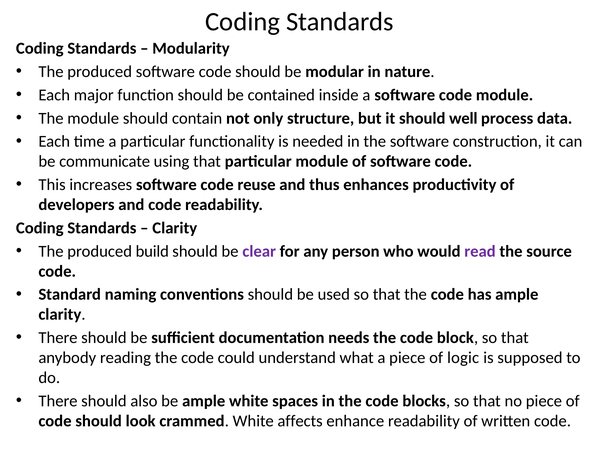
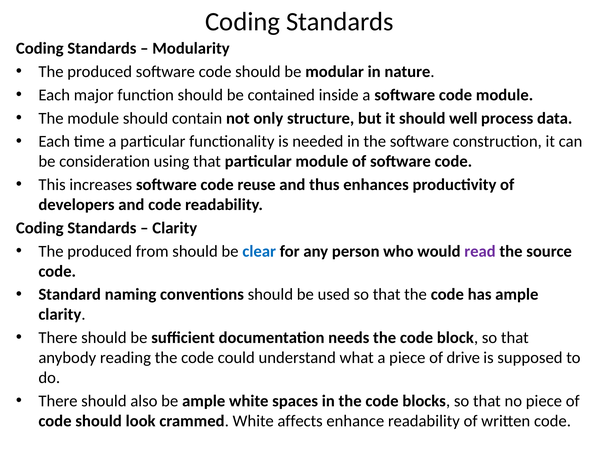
communicate: communicate -> consideration (105, 162)
build: build -> from (152, 251)
clear colour: purple -> blue (259, 251)
logic: logic -> drive (463, 358)
